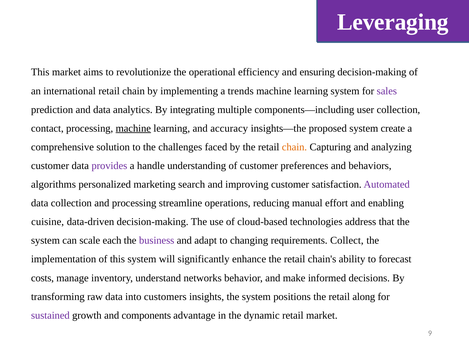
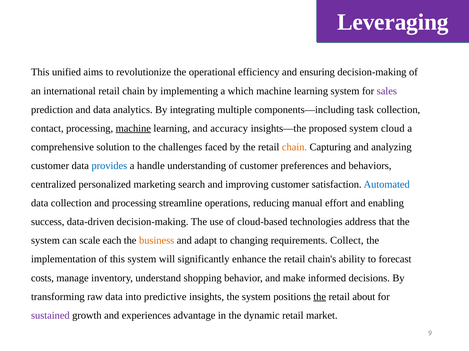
This market: market -> unified (66, 72)
trends: trends -> which (241, 91)
user: user -> task (365, 110)
create: create -> cloud (393, 129)
provides colour: purple -> blue (109, 166)
algorithms: algorithms -> centralized (54, 185)
Automated colour: purple -> blue (387, 185)
cuisine: cuisine -> success (48, 222)
business colour: purple -> orange (157, 241)
networks: networks -> shopping (203, 279)
customers: customers -> predictive (165, 297)
the underline: none -> present (320, 297)
along: along -> about (364, 297)
components: components -> experiences (146, 316)
